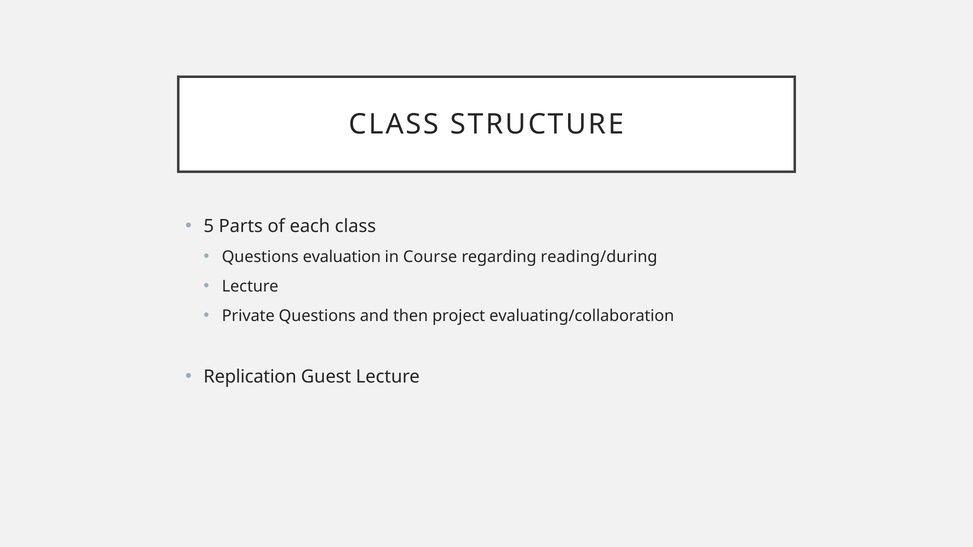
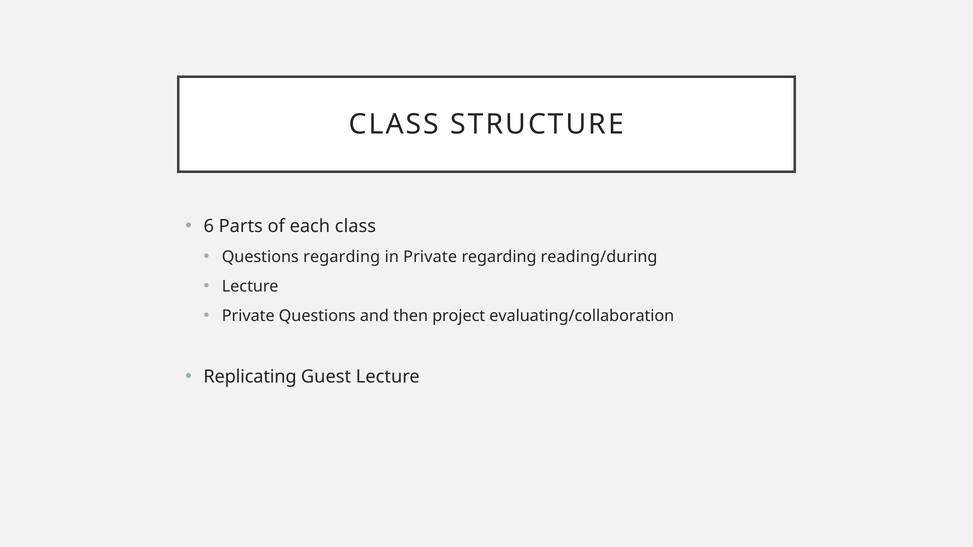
5: 5 -> 6 (209, 226)
Questions evaluation: evaluation -> regarding (342, 257)
in Course: Course -> Private (430, 257)
Replication: Replication -> Replicating (250, 377)
